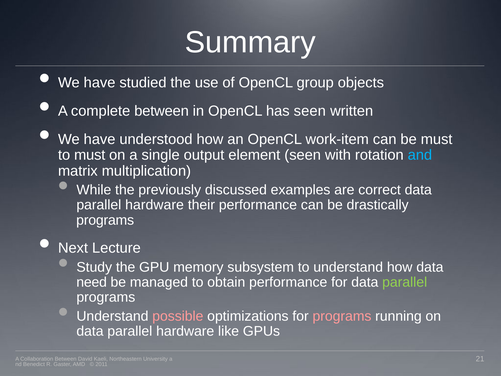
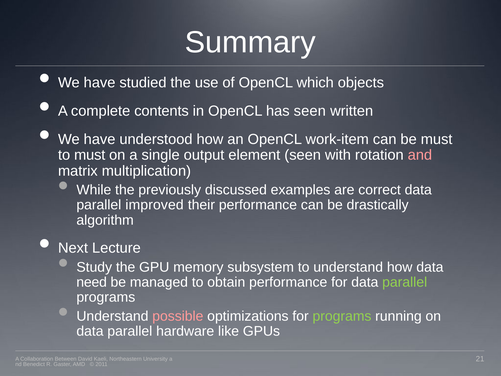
group: group -> which (315, 83)
complete between: between -> contents (162, 111)
and colour: light blue -> pink (420, 155)
hardware: hardware -> improved (155, 205)
programs: programs -> algorithm (105, 220)
programs colour: pink -> light green (342, 316)
